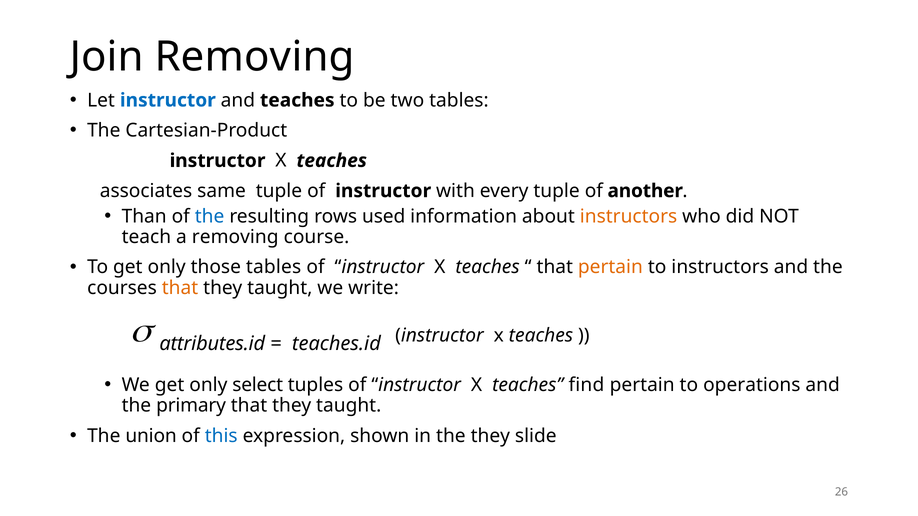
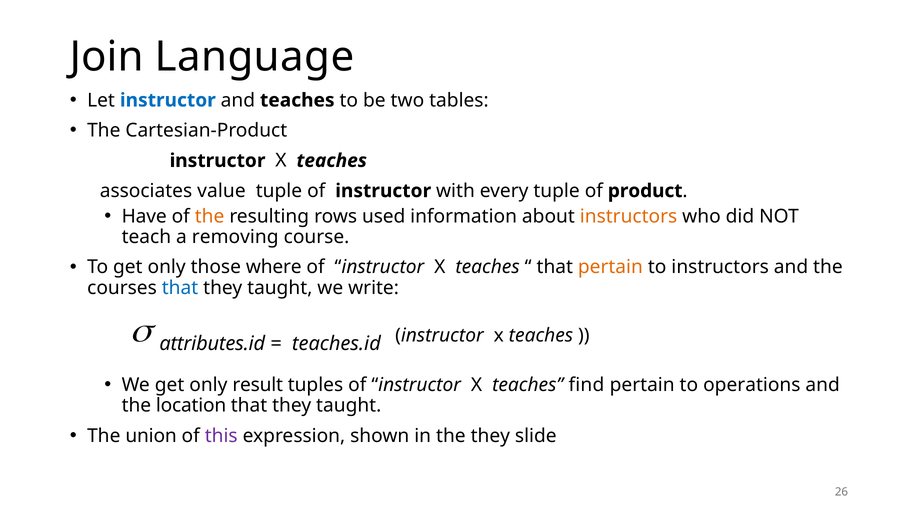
Join Removing: Removing -> Language (254, 57)
same: same -> value (221, 191)
another: another -> product (645, 191)
Than: Than -> Have (144, 216)
the colour: blue -> orange (210, 216)
those tables: tables -> where (274, 267)
that colour: orange -> blue (180, 288)
select: select -> result (258, 385)
primary: primary -> location (191, 406)
this colour: blue -> purple (221, 436)
